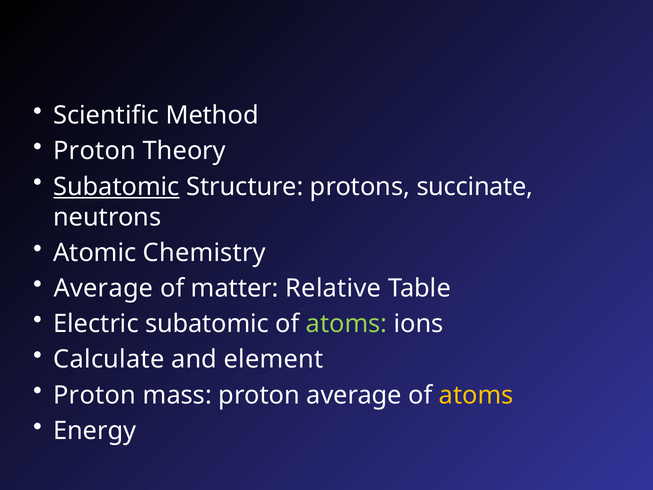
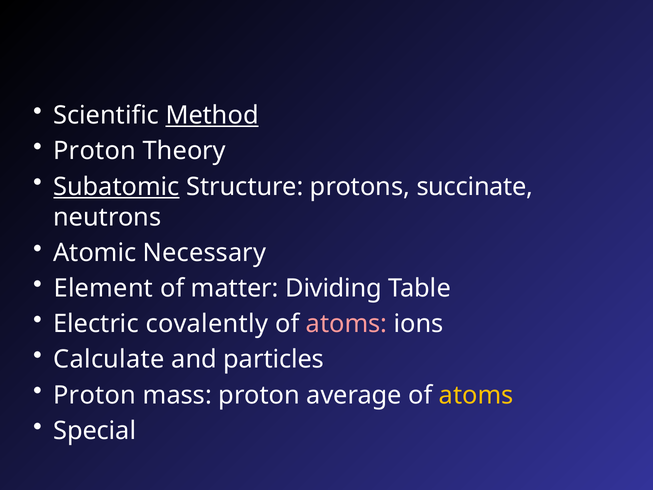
Method underline: none -> present (212, 115)
Chemistry: Chemistry -> Necessary (204, 253)
Average: Average -> Element (103, 288)
Relative: Relative -> Dividing (333, 288)
Electric subatomic: subatomic -> covalently (207, 324)
atoms colour: light green -> pink (347, 324)
element: element -> particles (274, 359)
Energy: Energy -> Special (95, 431)
